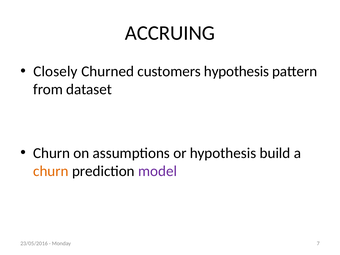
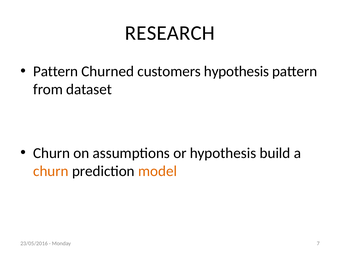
ACCRUING: ACCRUING -> RESEARCH (170, 33)
Closely: Closely -> Pattern (56, 71)
model colour: purple -> orange (158, 171)
